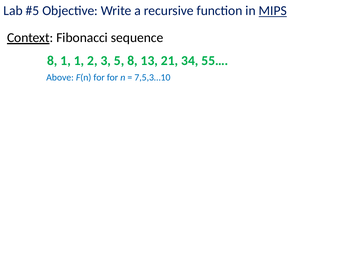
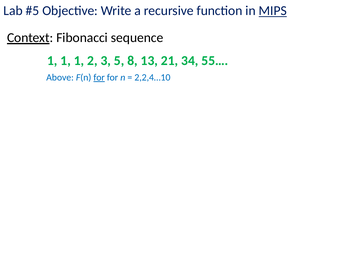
8: 8 -> 1 (52, 61)
for underline: none -> present (99, 77)
7,5,3…10: 7,5,3…10 -> 2,2,4…10 (152, 77)
